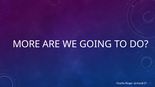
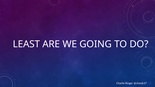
MORE: MORE -> LEAST (26, 44)
